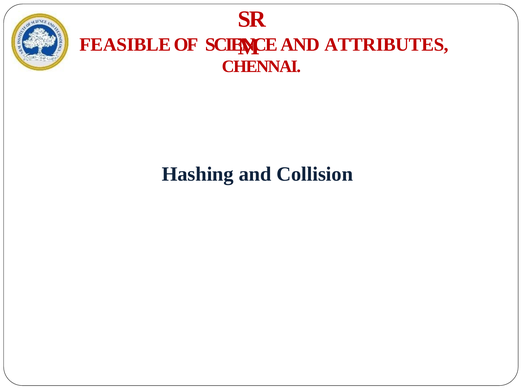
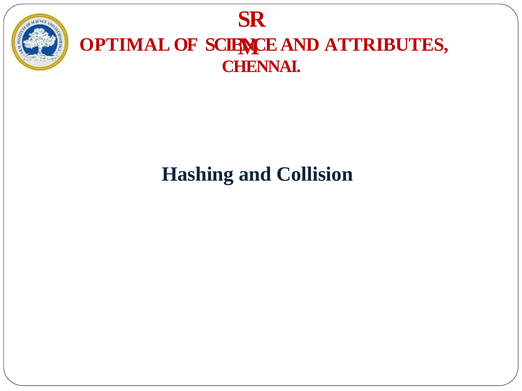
FEASIBLE: FEASIBLE -> OPTIMAL (125, 45)
